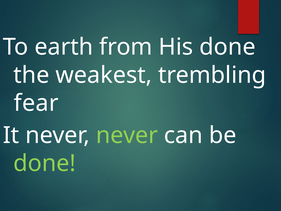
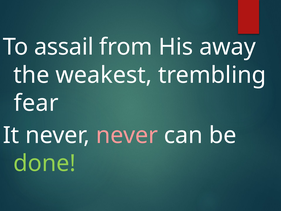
earth: earth -> assail (64, 47)
His done: done -> away (227, 47)
never colour: light green -> pink (127, 135)
